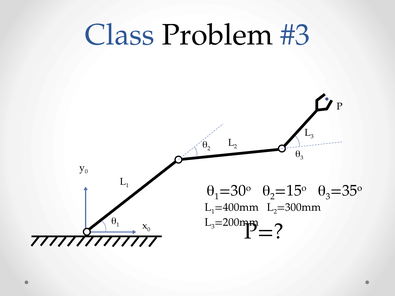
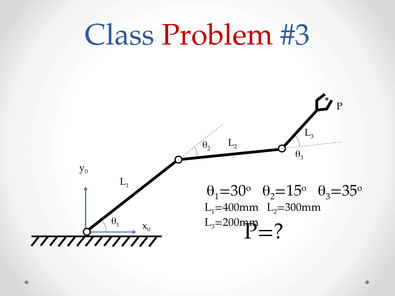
Problem colour: black -> red (217, 35)
